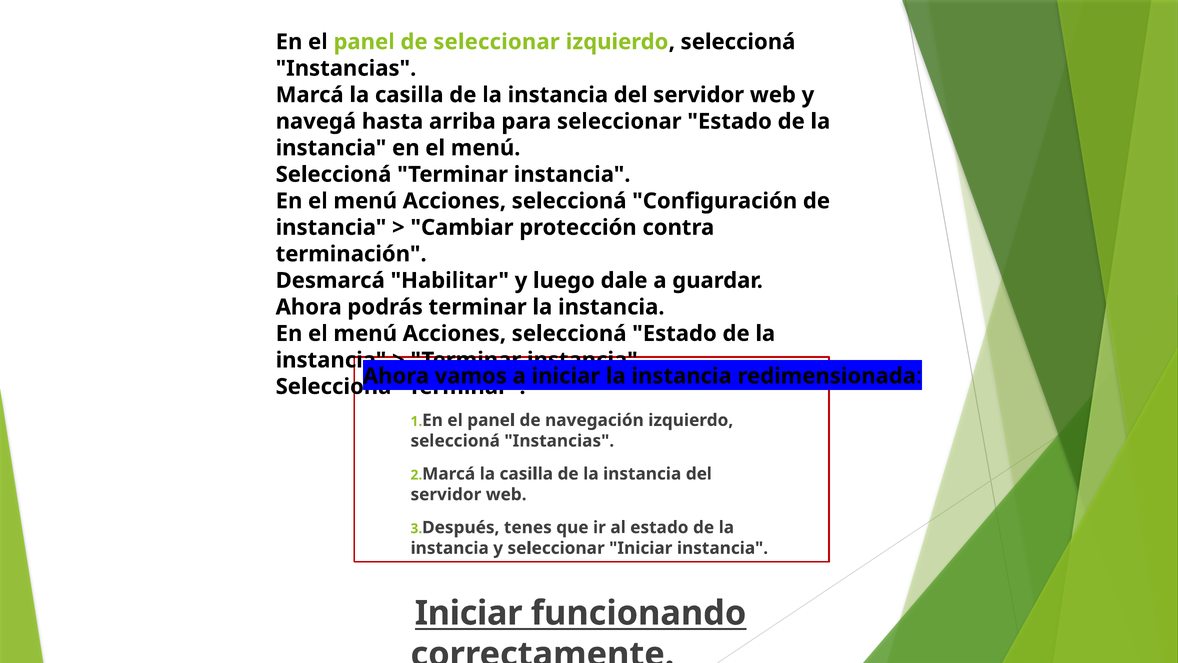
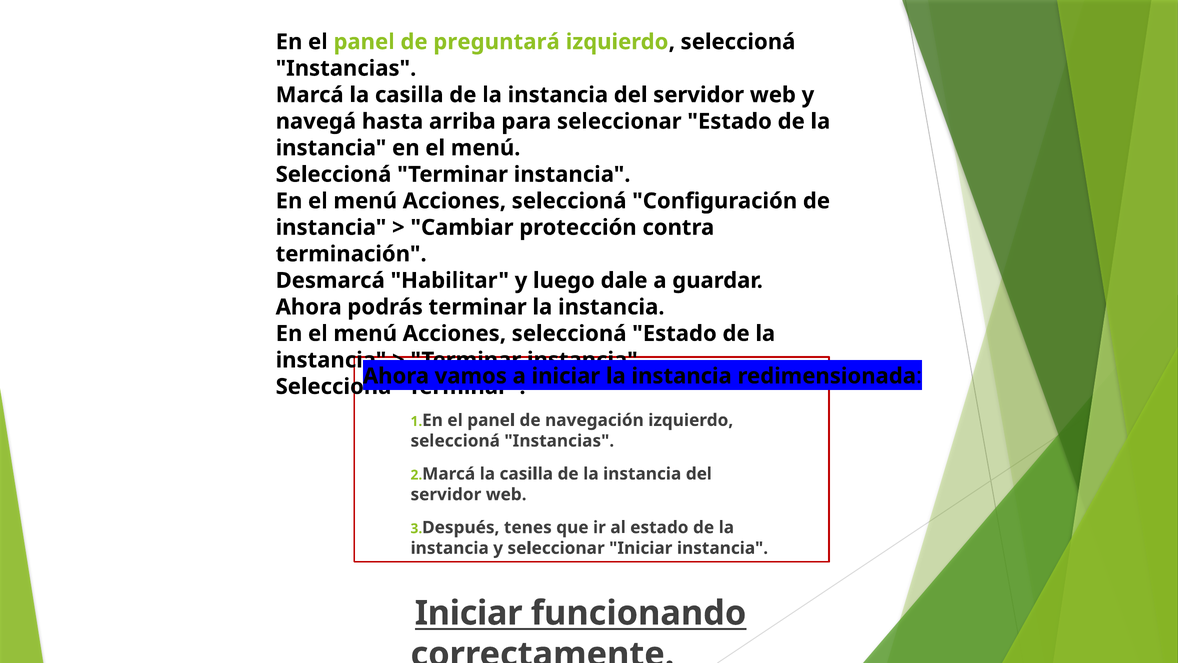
de seleccionar: seleccionar -> preguntará (497, 42)
